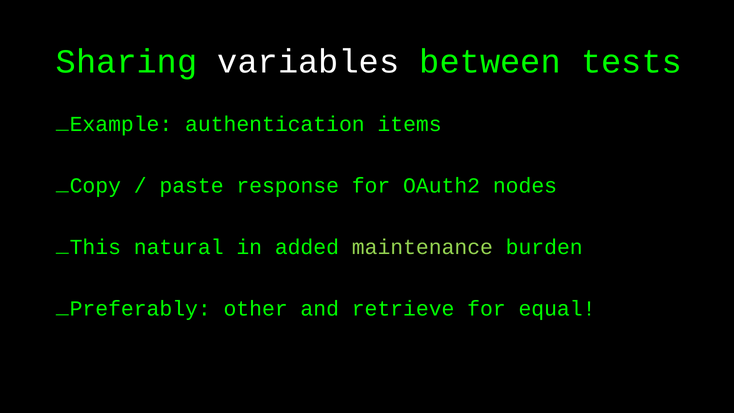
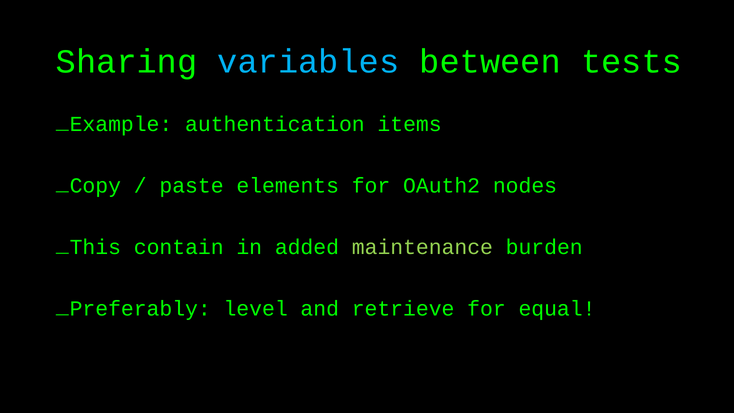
variables colour: white -> light blue (308, 62)
response: response -> elements (288, 186)
natural: natural -> contain (179, 247)
other: other -> level (256, 309)
